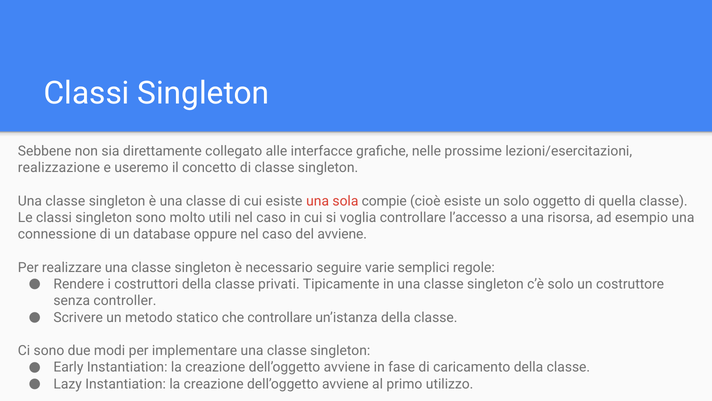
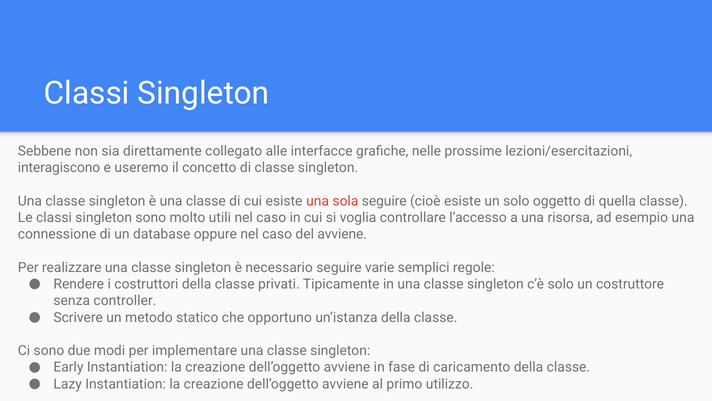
realizzazione: realizzazione -> interagiscono (59, 167)
sola compie: compie -> seguire (384, 201)
che controllare: controllare -> opportuno (280, 317)
